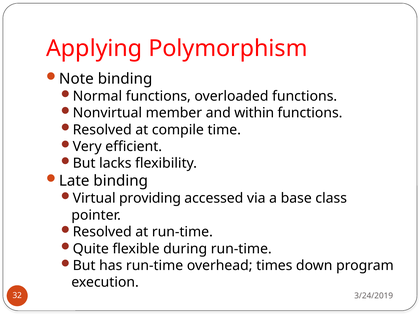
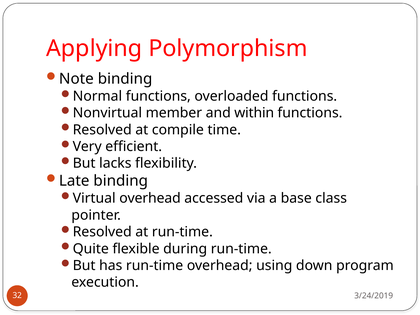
Virtual providing: providing -> overhead (150, 198)
times: times -> using (274, 266)
